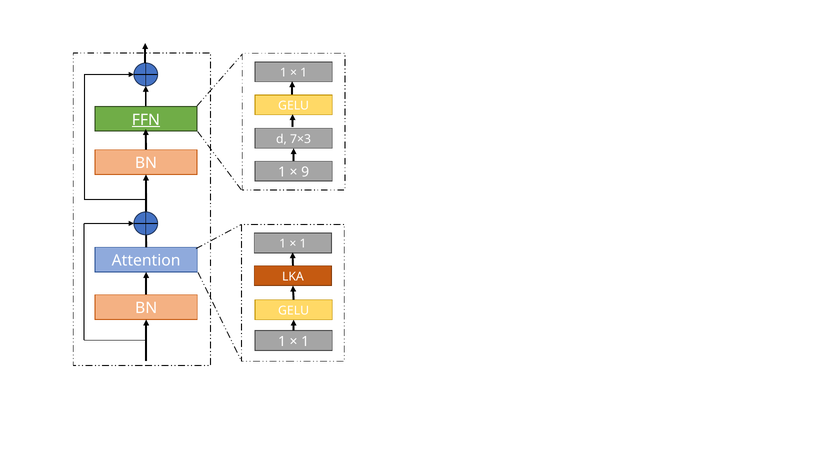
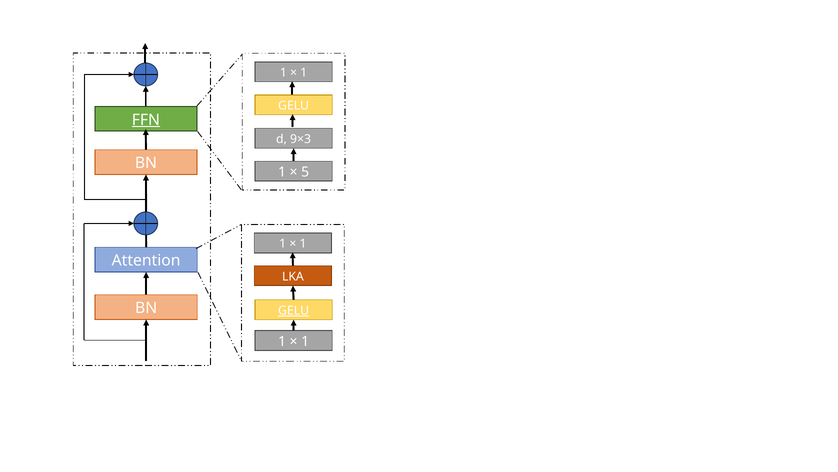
7×3: 7×3 -> 9×3 (300, 139)
9: 9 -> 5 (305, 172)
GELU underline: none -> present (294, 310)
